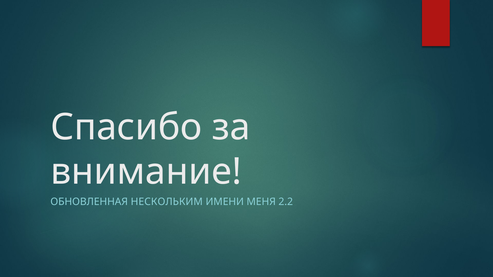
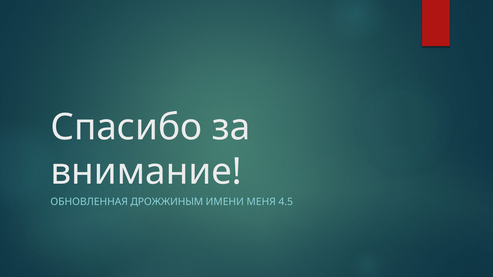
НЕСКОЛЬКИМ: НЕСКОЛЬКИМ -> ДРОЖЖИНЫМ (167, 202)
2.2: 2.2 -> 4.5 (286, 202)
